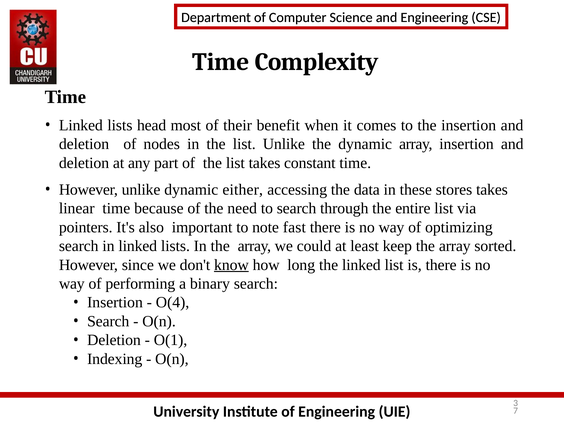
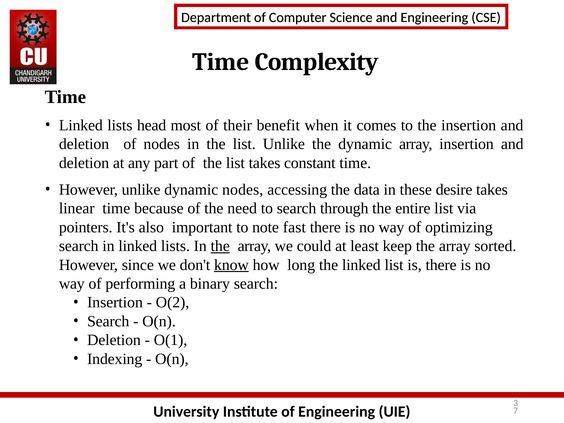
dynamic either: either -> nodes (243, 190)
stores: stores -> desire (454, 190)
the underline: none -> present (220, 246)
O(4: O(4 -> O(2 (173, 302)
